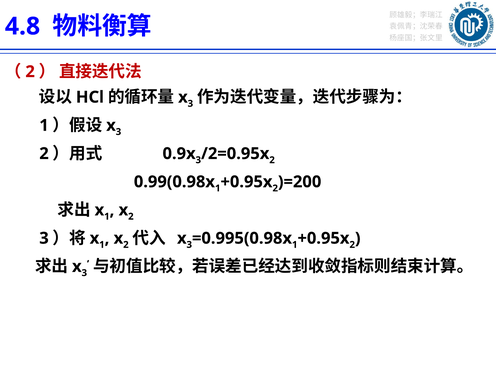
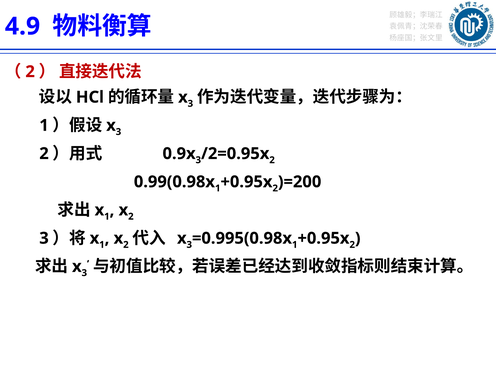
4.8: 4.8 -> 4.9 (23, 26)
